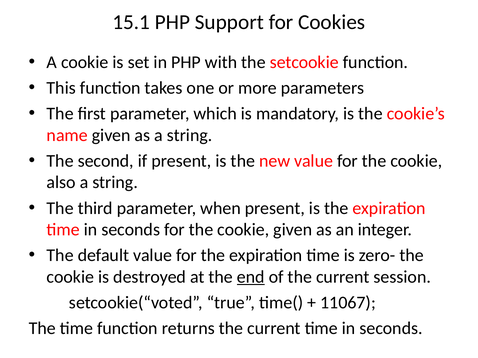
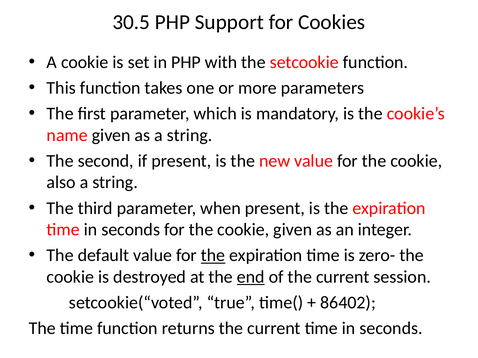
15.1: 15.1 -> 30.5 (131, 22)
the underline: none -> present (213, 256)
11067: 11067 -> 86402 (348, 303)
